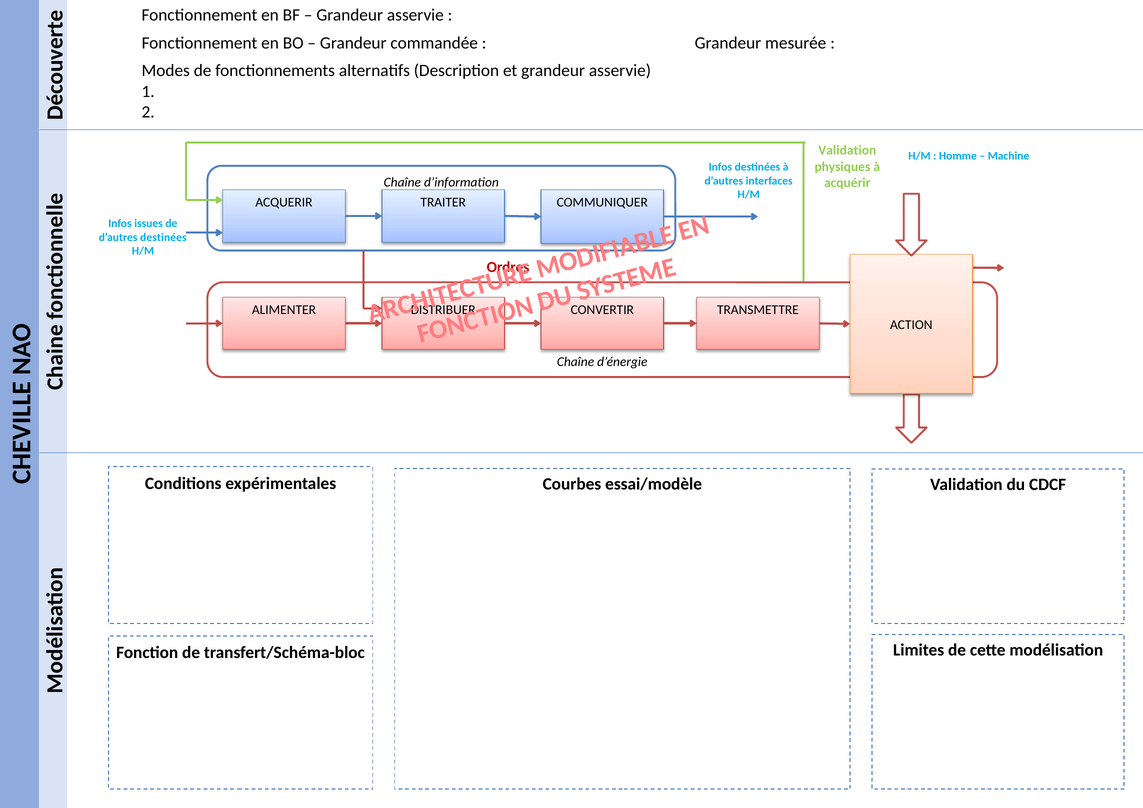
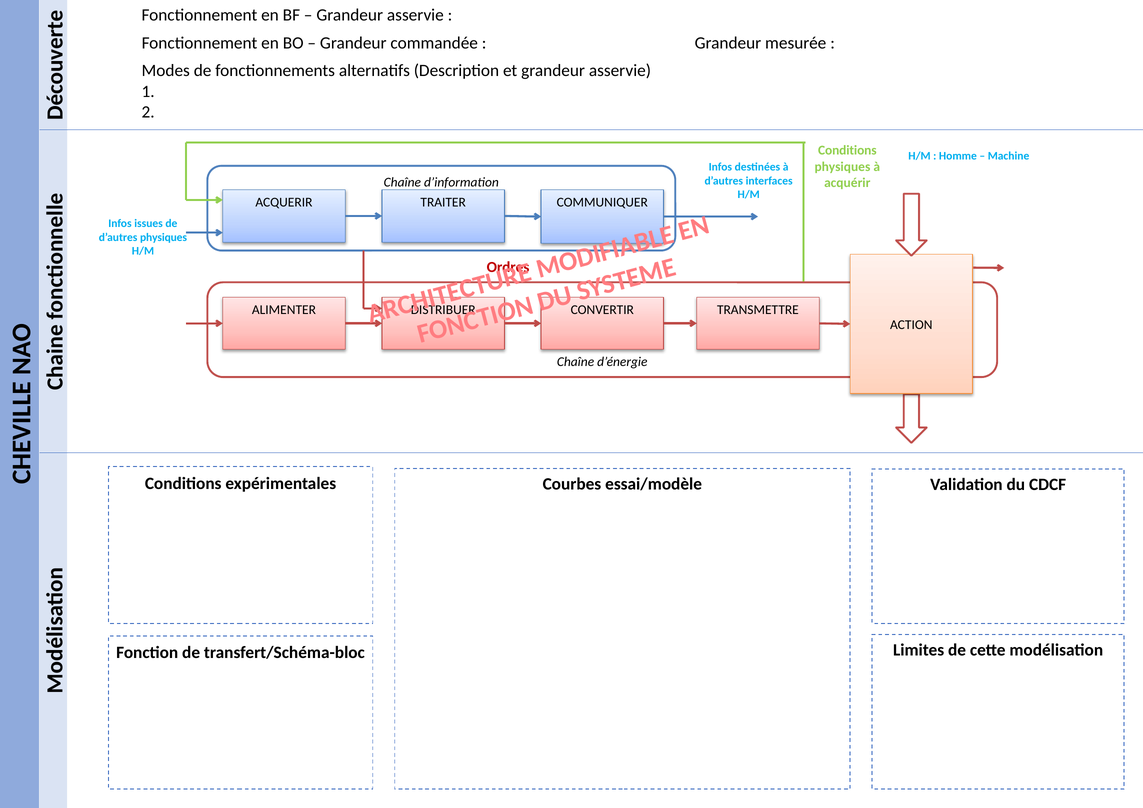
Validation: Validation -> Conditions (847, 151)
d’autres destinées: destinées -> physiques (164, 237)
